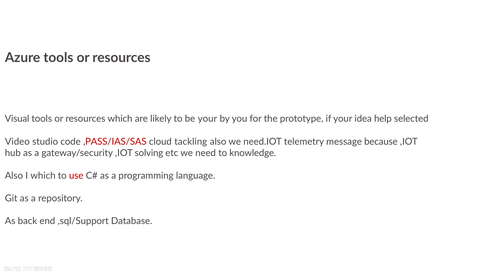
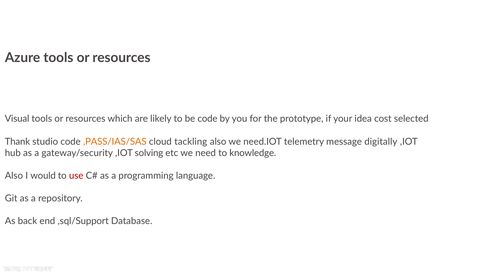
be your: your -> code (208, 119)
help: help -> cost (383, 119)
Video: Video -> Thank (17, 142)
,PASS/IAS/SAS colour: red -> orange (115, 142)
because: because -> digitally (381, 142)
I which: which -> would (43, 176)
